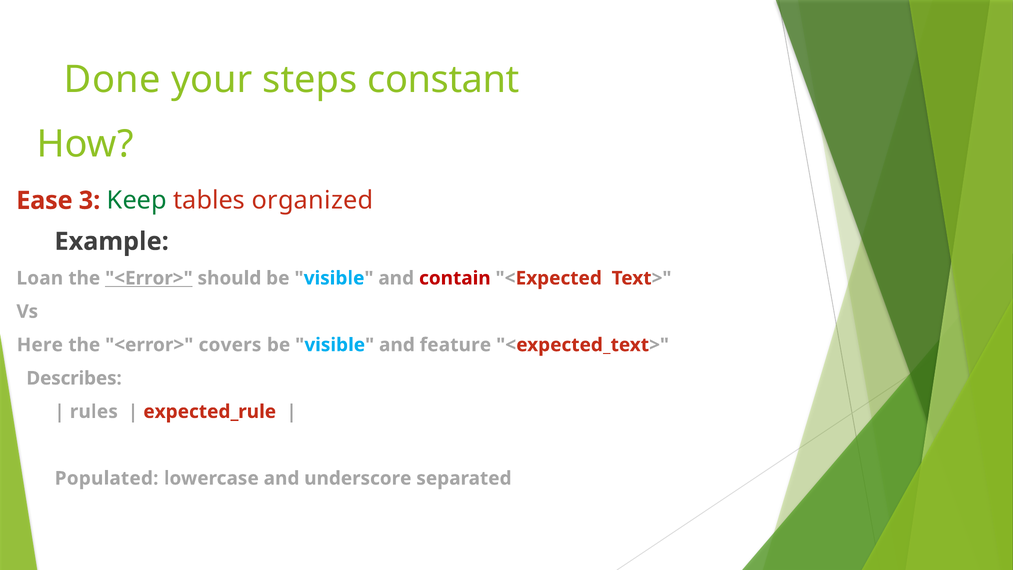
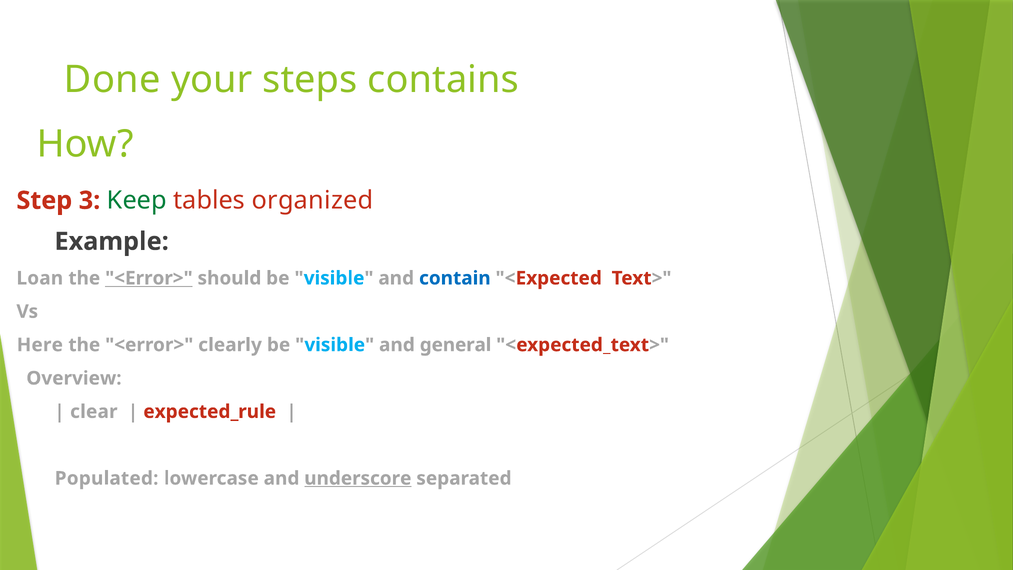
constant: constant -> contains (443, 80)
Ease: Ease -> Step (44, 200)
contain colour: red -> blue (455, 278)
covers: covers -> clearly (230, 345)
feature: feature -> general (456, 345)
Describes: Describes -> Overview (74, 378)
rules: rules -> clear (94, 412)
underscore underline: none -> present (358, 478)
